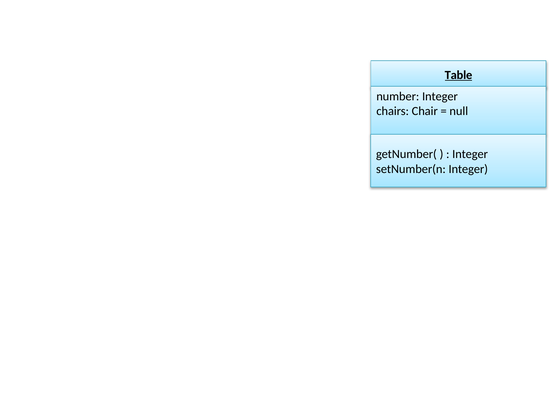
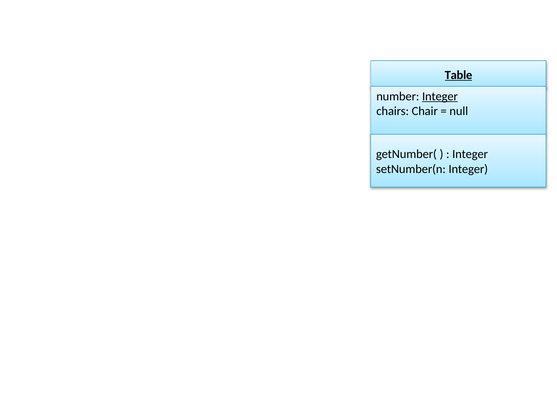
Integer underline: none -> present (440, 96)
